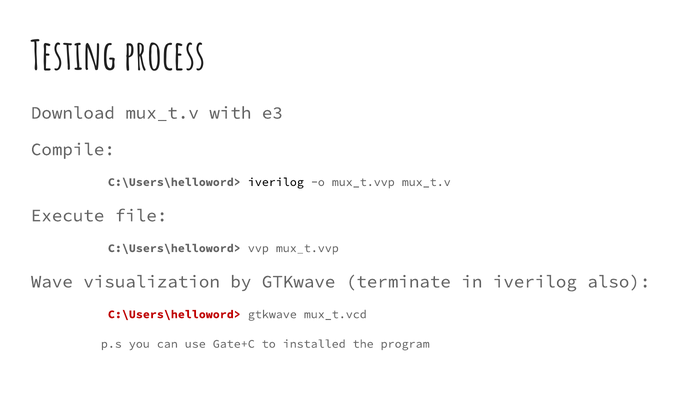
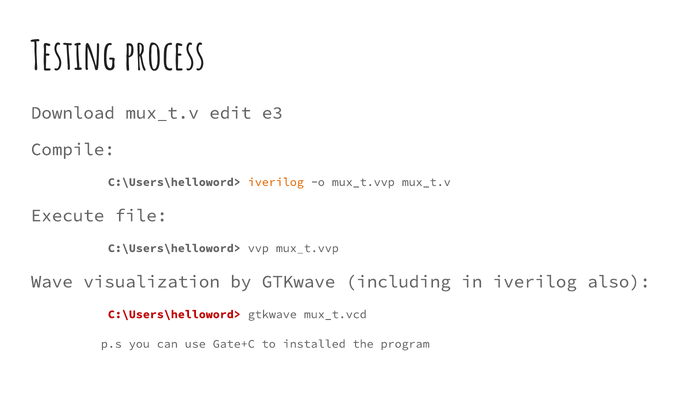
with: with -> edit (230, 113)
iverilog colour: black -> orange (276, 182)
terminate: terminate -> including (398, 282)
